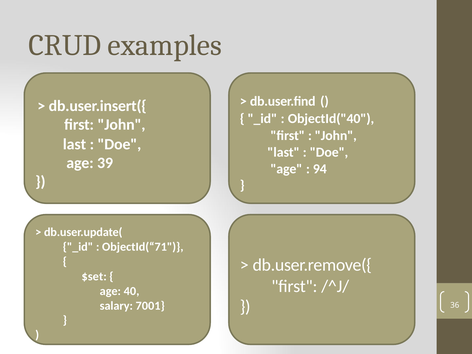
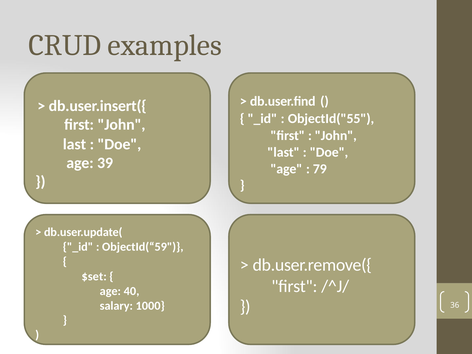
ObjectId("40: ObjectId("40 -> ObjectId("55 (331, 119)
94: 94 -> 79 (320, 169)
ObjectId(“71: ObjectId(“71 -> ObjectId(“59 (143, 247)
7001: 7001 -> 1000 (150, 306)
